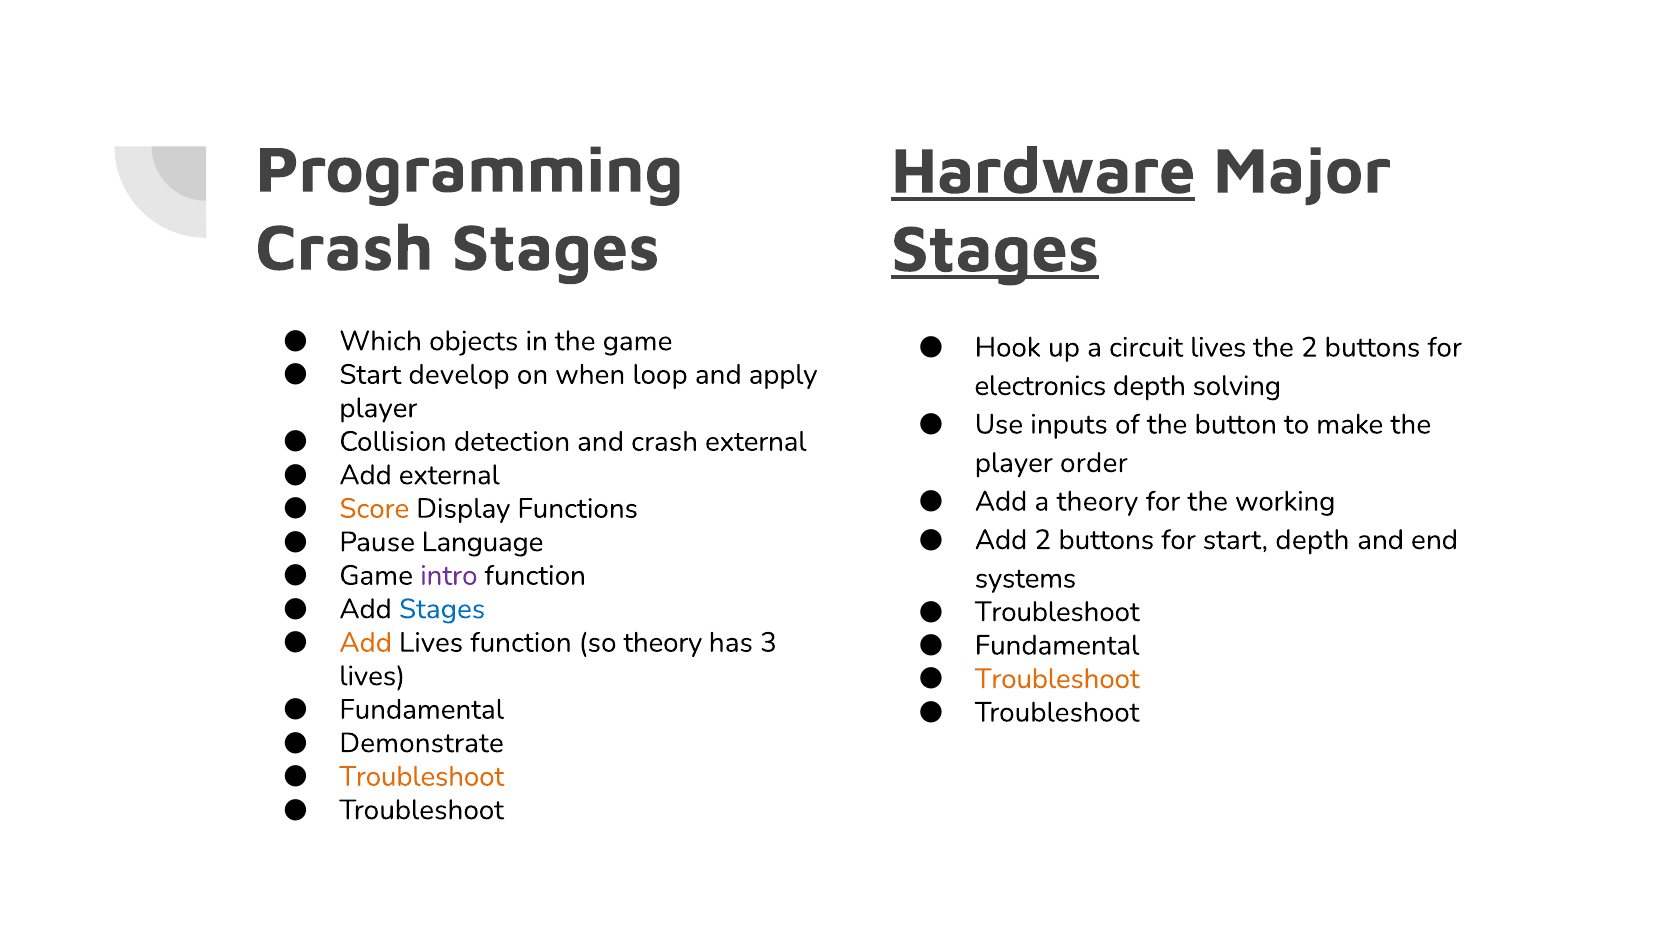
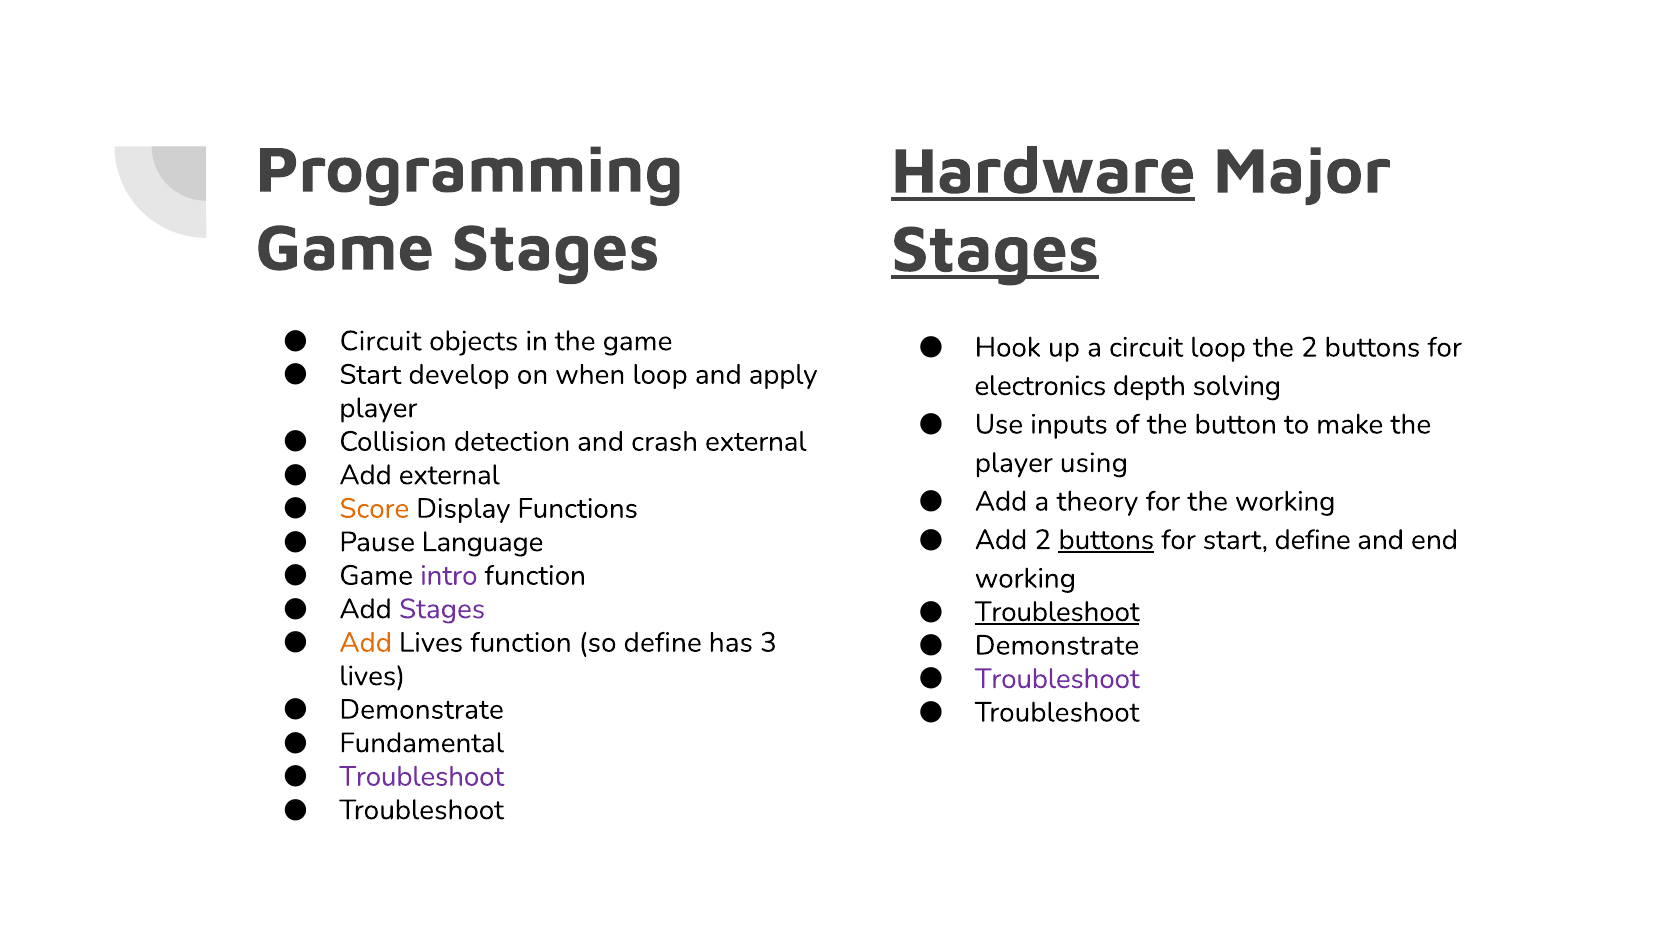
Crash: Crash -> Game (345, 248)
Which: Which -> Circuit (381, 341)
circuit lives: lives -> loop (1218, 347)
order: order -> using (1094, 463)
buttons underline: none -> present (1106, 540)
start depth: depth -> define (1313, 540)
systems: systems -> working (1025, 578)
Stages colour: blue -> purple (442, 609)
Troubleshoot underline: none -> present (1057, 612)
so theory: theory -> define (663, 643)
Fundamental: Fundamental -> Demonstrate (1057, 645)
Troubleshoot colour: orange -> purple (1057, 679)
Fundamental: Fundamental -> Demonstrate (422, 710)
Demonstrate: Demonstrate -> Fundamental (422, 743)
Troubleshoot colour: orange -> purple (422, 777)
